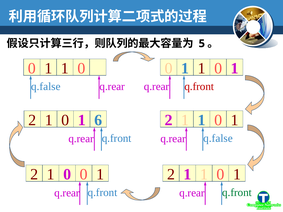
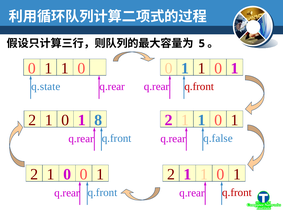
q.false: q.false -> q.state (46, 87)
6: 6 -> 8 (98, 120)
q.front colour: green -> red (237, 193)
